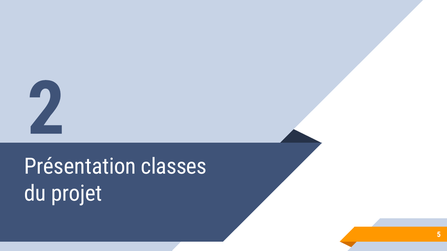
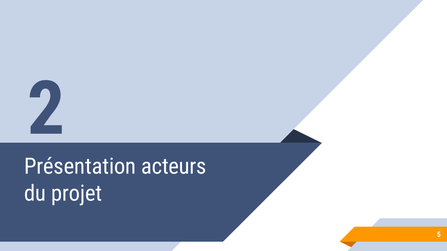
classes: classes -> acteurs (174, 167)
